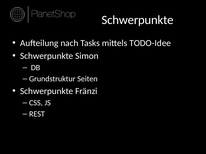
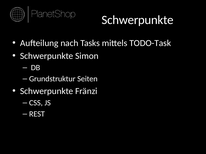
TODO-Idee: TODO-Idee -> TODO-Task (150, 43)
